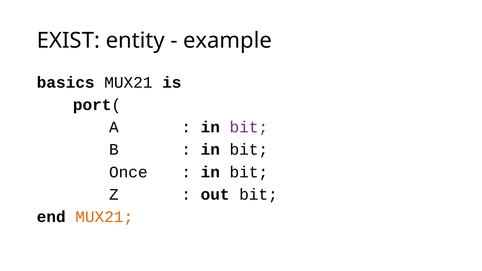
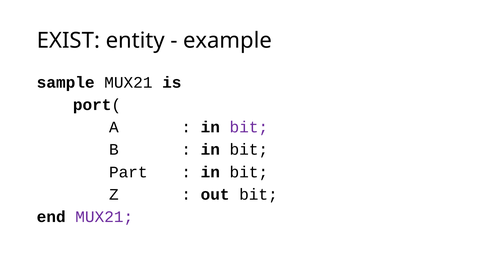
basics: basics -> sample (66, 83)
Once: Once -> Part (128, 172)
MUX21 colour: orange -> purple (104, 217)
